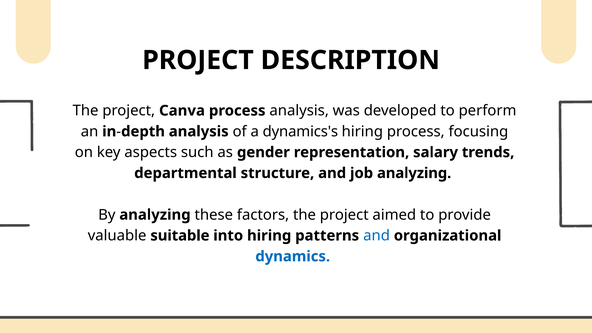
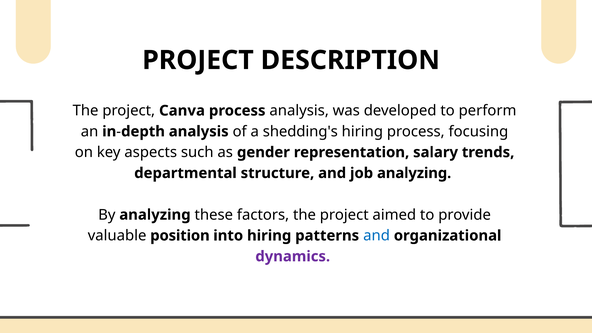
dynamics's: dynamics's -> shedding's (300, 131)
suitable: suitable -> position (180, 236)
dynamics colour: blue -> purple (293, 256)
